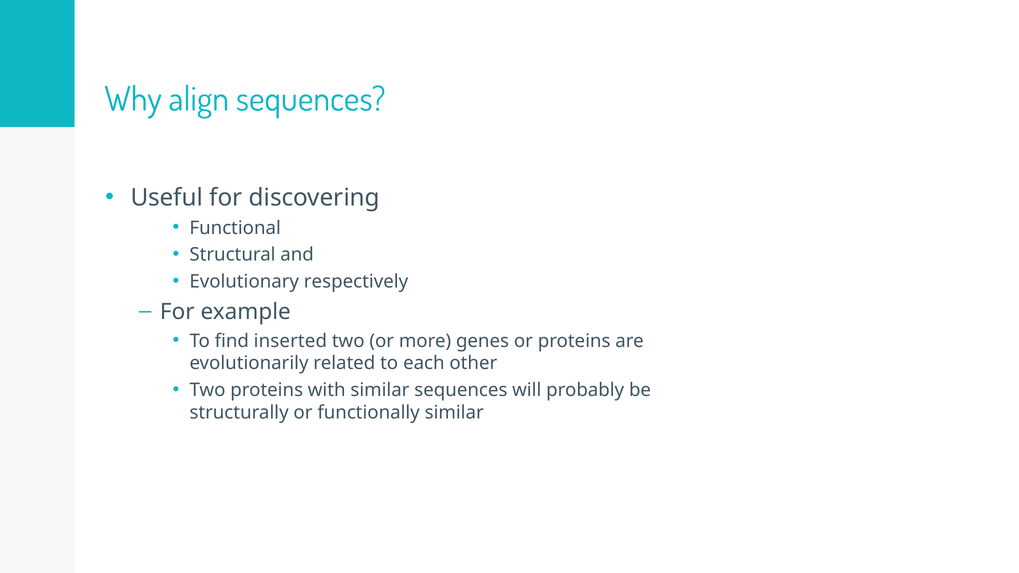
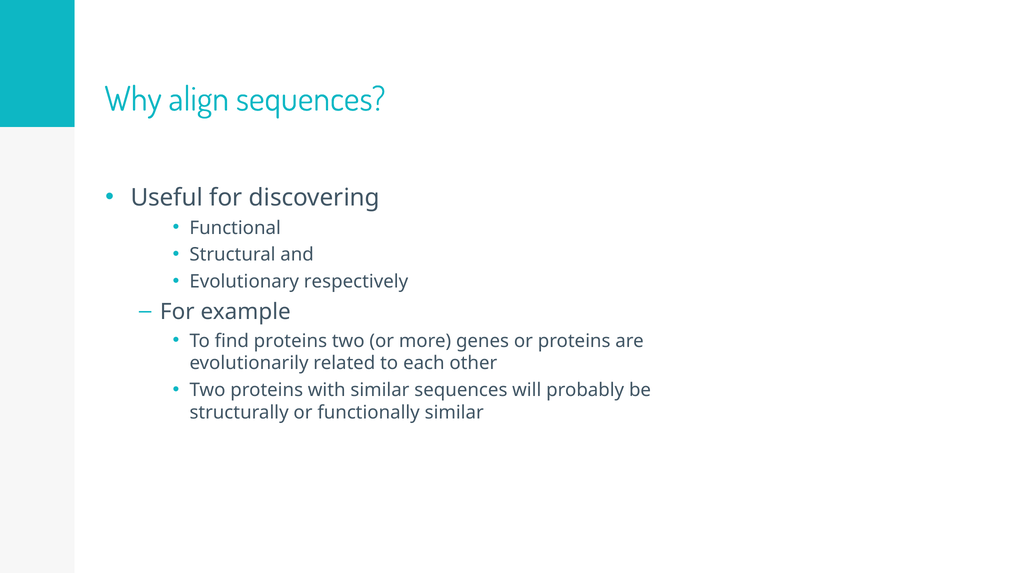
find inserted: inserted -> proteins (290, 341)
